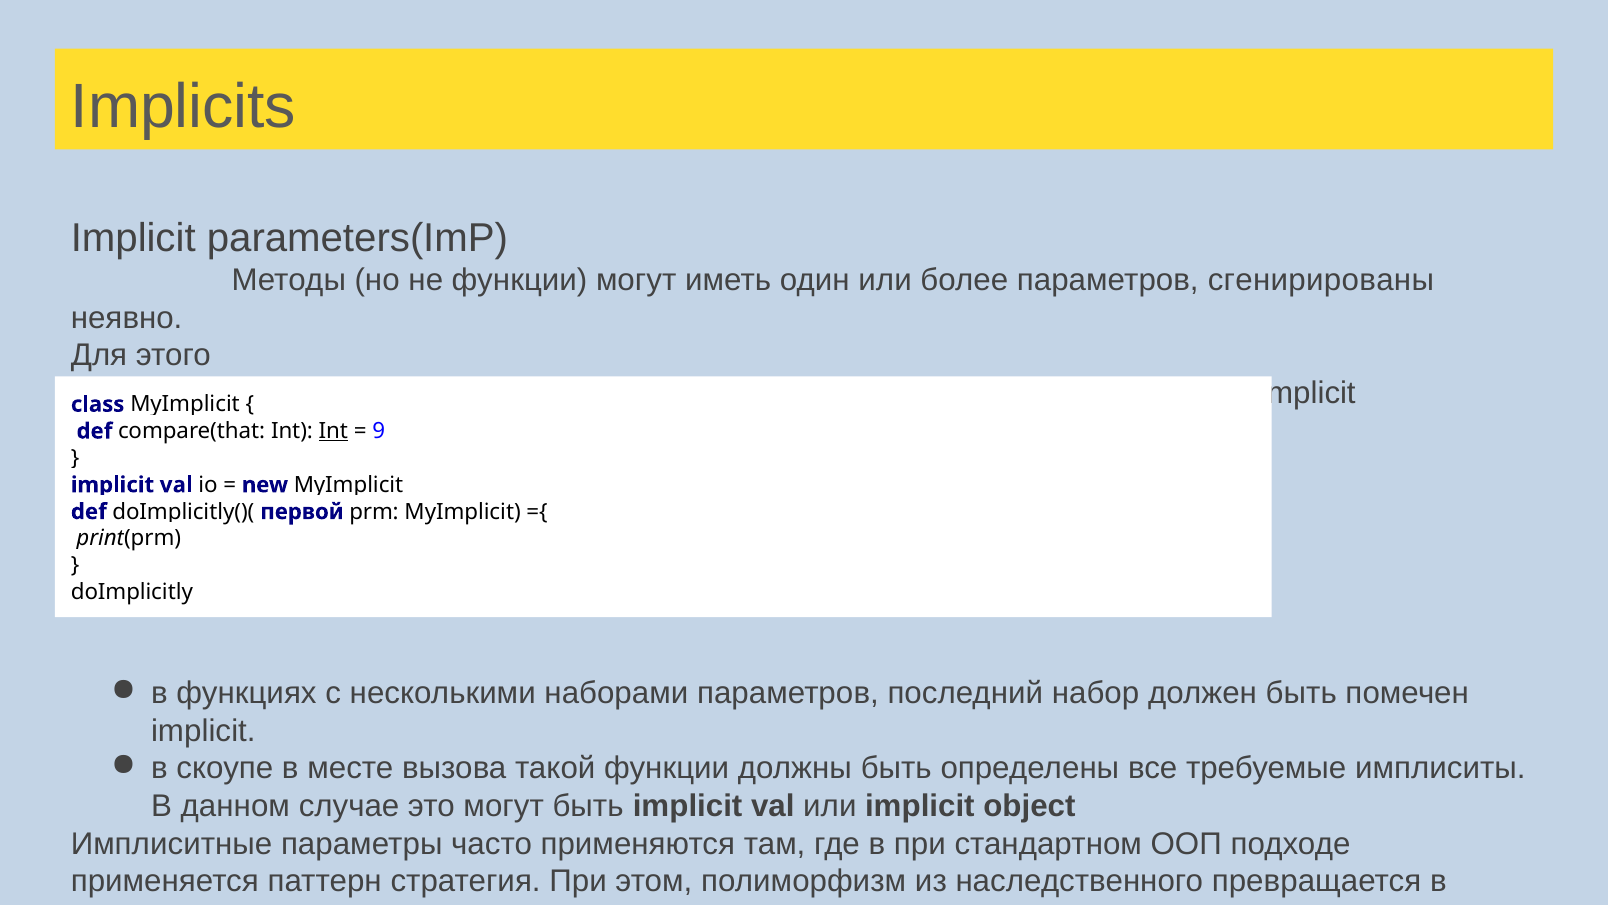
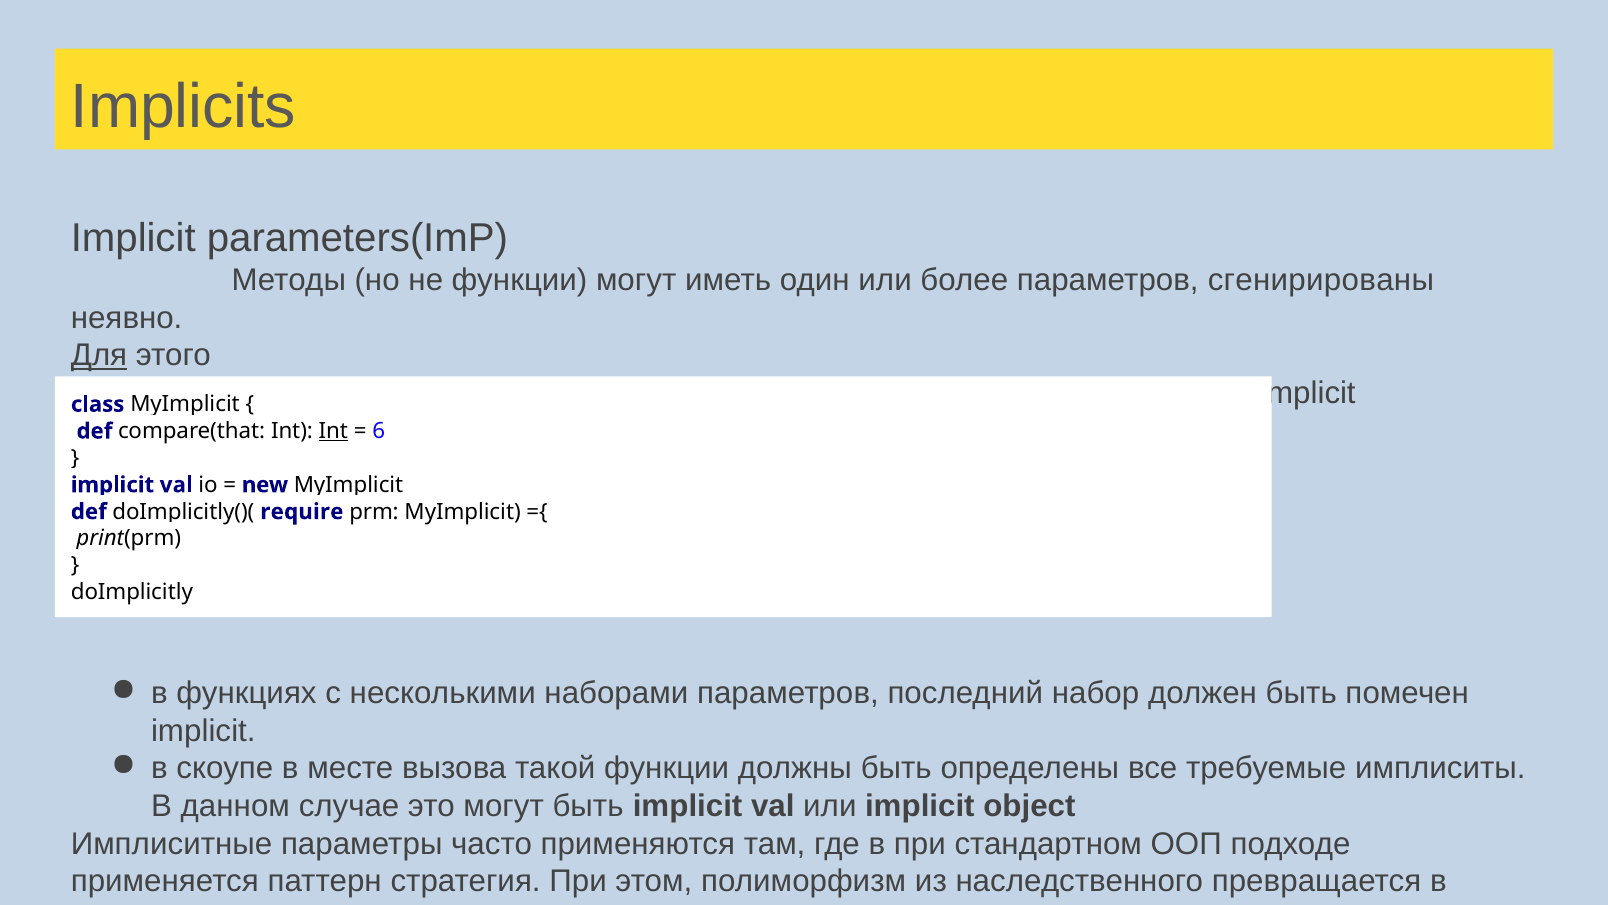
Для underline: none -> present (99, 355)
9: 9 -> 6 (379, 431)
первой: первой -> require (302, 511)
